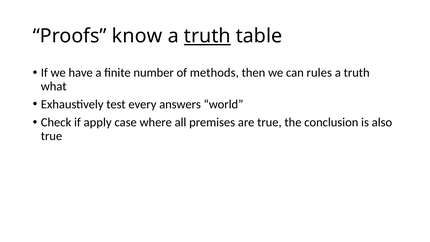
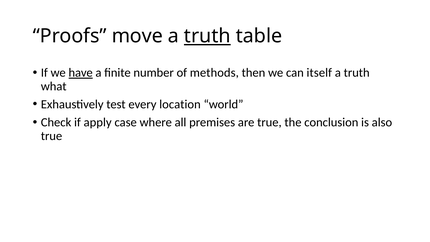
know: know -> move (137, 36)
have underline: none -> present (81, 73)
rules: rules -> itself (319, 73)
answers: answers -> location (180, 104)
